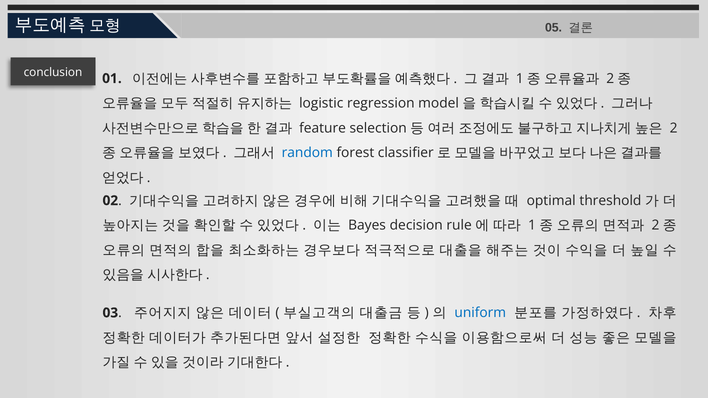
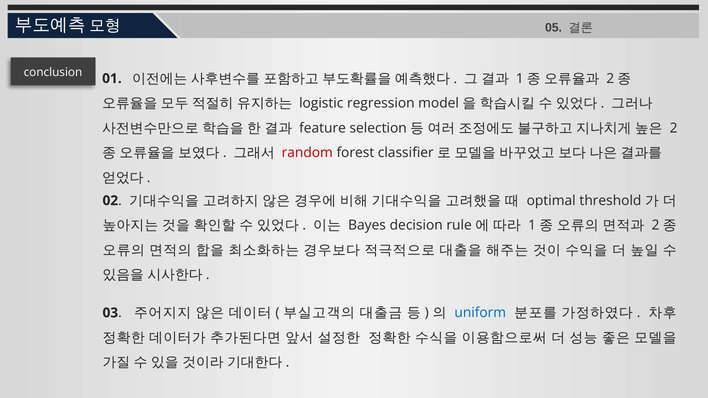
random colour: blue -> red (307, 153)
